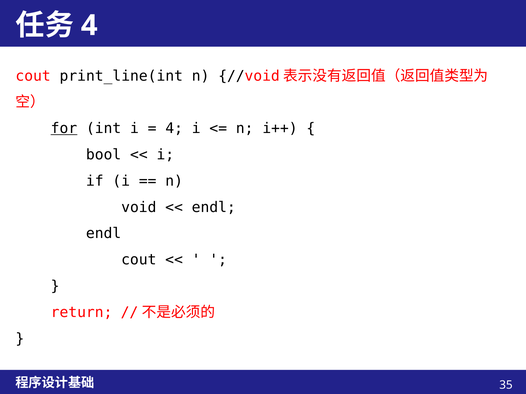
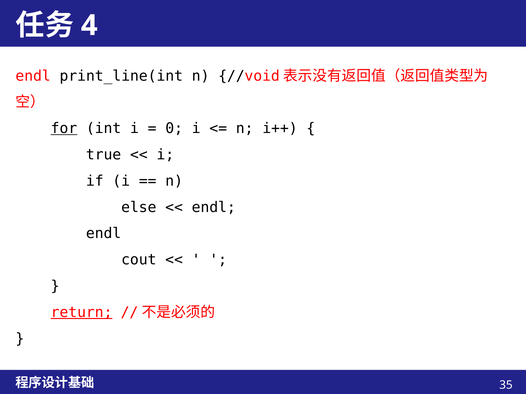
cout: cout -> endl (33, 76)
4: 4 -> 0 (174, 129)
bool: bool -> true (104, 155)
void: void -> else (139, 207)
return underline: none -> present (82, 313)
